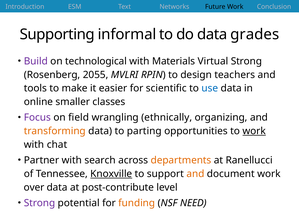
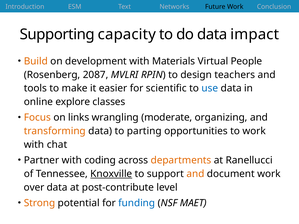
informal: informal -> capacity (127, 35)
grades: grades -> impact (255, 35)
Build colour: purple -> orange (36, 61)
technological: technological -> development (96, 61)
Virtual Strong: Strong -> People (246, 61)
2055: 2055 -> 2087 (96, 75)
smaller: smaller -> explore (73, 102)
Focus colour: purple -> orange (37, 118)
field: field -> links (79, 118)
ethnically: ethnically -> moderate (167, 118)
work underline: present -> none (254, 131)
search: search -> coding (100, 160)
Strong colour: purple -> orange (40, 203)
funding colour: orange -> blue (137, 203)
NEED: NEED -> MAET (193, 203)
